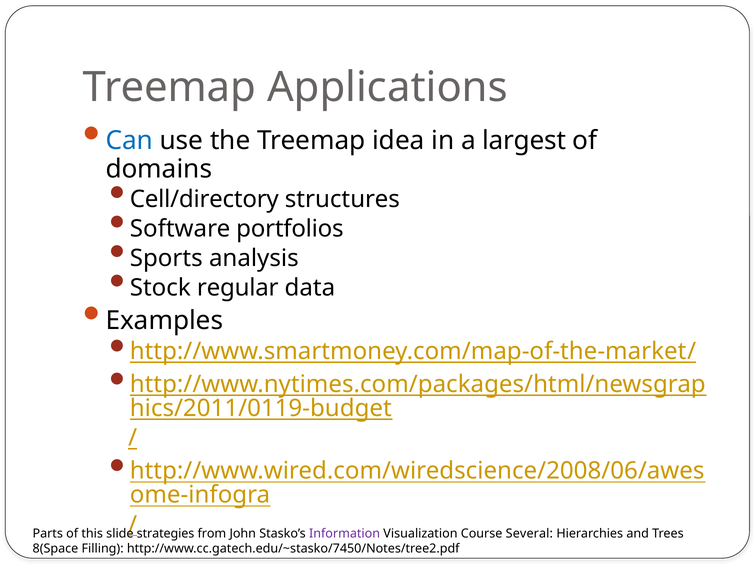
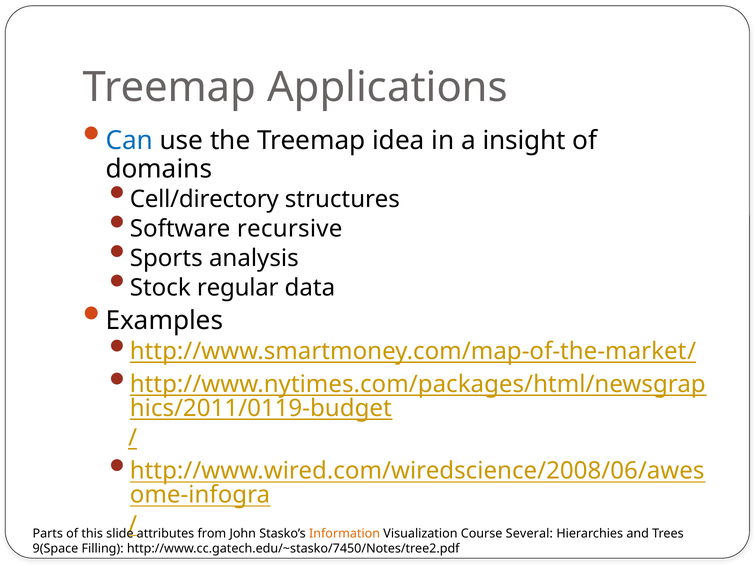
largest: largest -> insight (524, 141)
portfolios: portfolios -> recursive (290, 229)
strategies: strategies -> attributes (166, 534)
Information colour: purple -> orange (345, 534)
8(Space: 8(Space -> 9(Space (55, 549)
